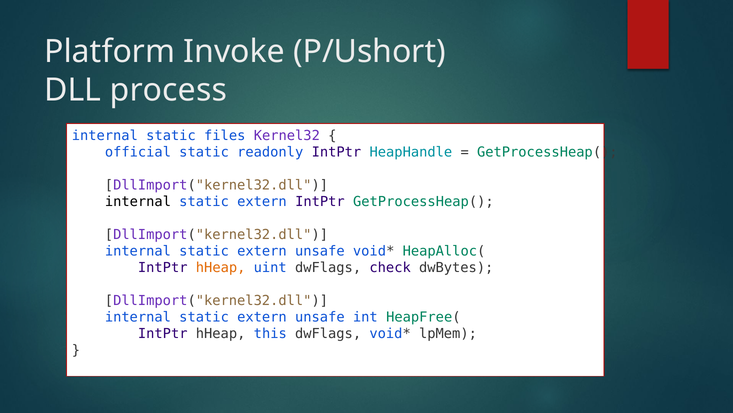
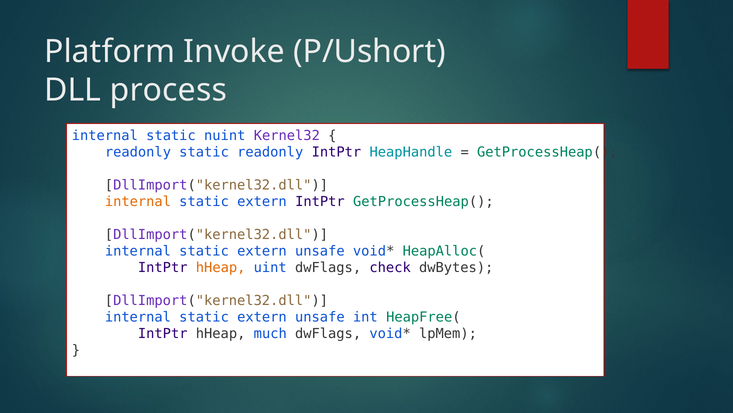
files: files -> nuint (225, 135)
official: official -> readonly (138, 152)
internal colour: black -> orange (138, 201)
this: this -> much (270, 333)
